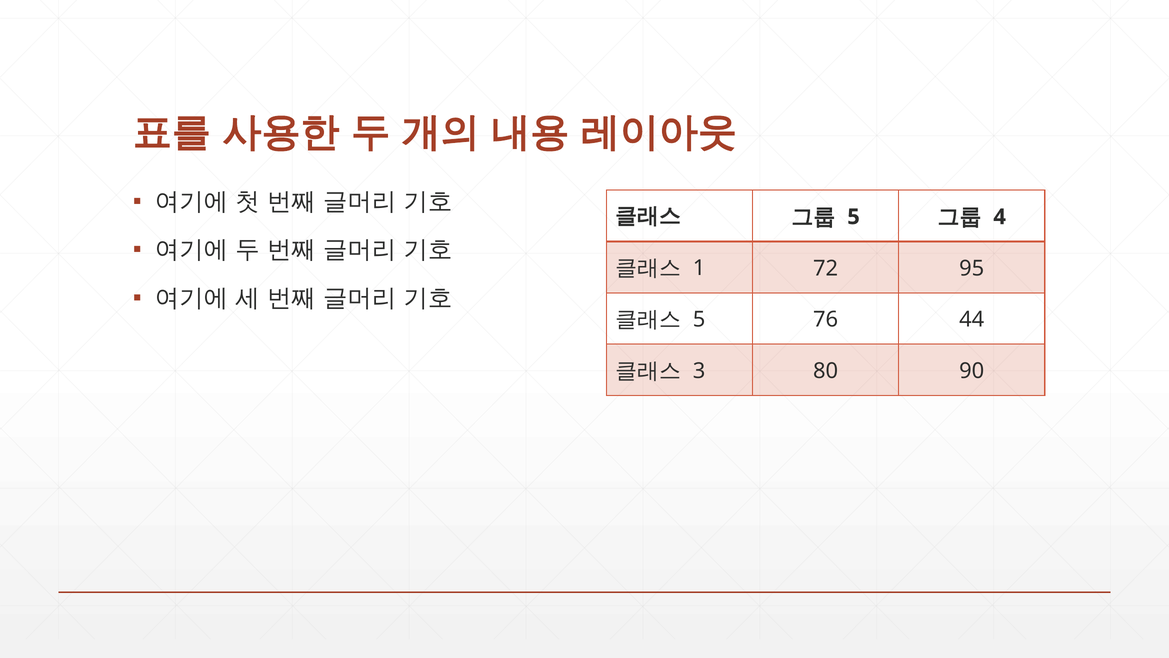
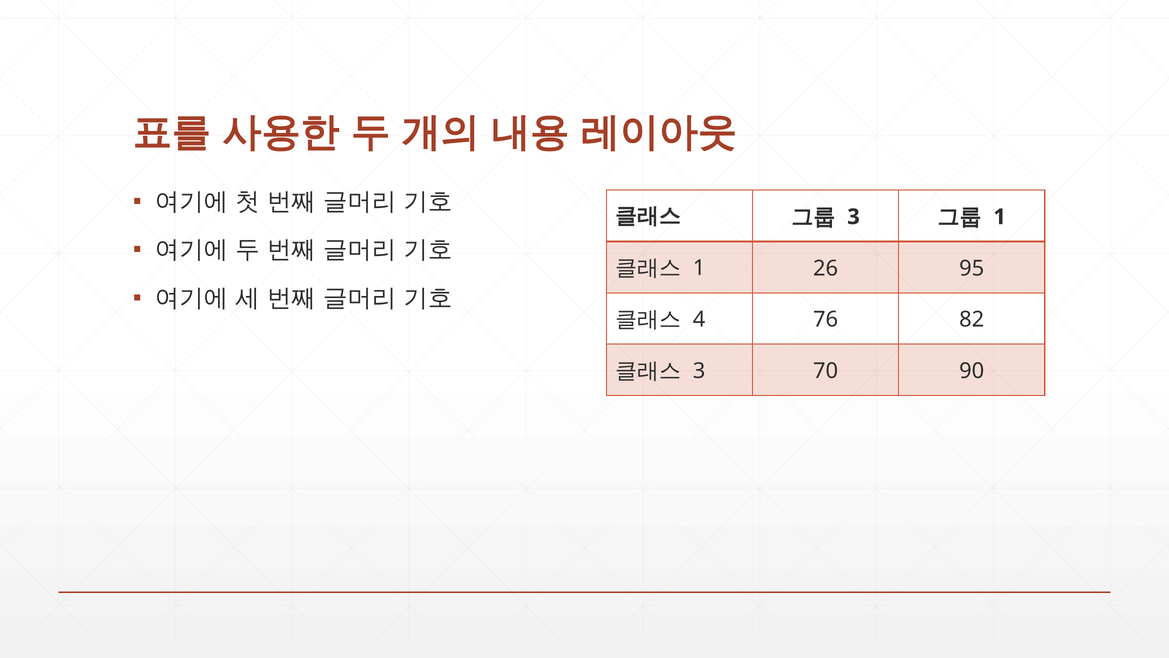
5: 5 -> 3 (854, 217)
4: 4 -> 1 (1000, 217)
72: 72 -> 26 (826, 268)
5: 5 -> 4 (699, 319)
44: 44 -> 82 (972, 319)
80: 80 -> 70 (826, 371)
